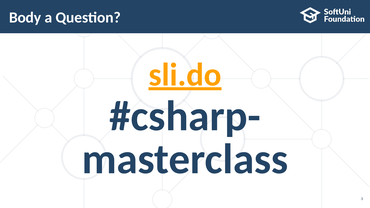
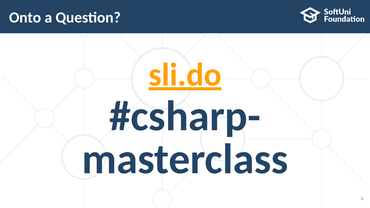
Body: Body -> Onto (25, 18)
